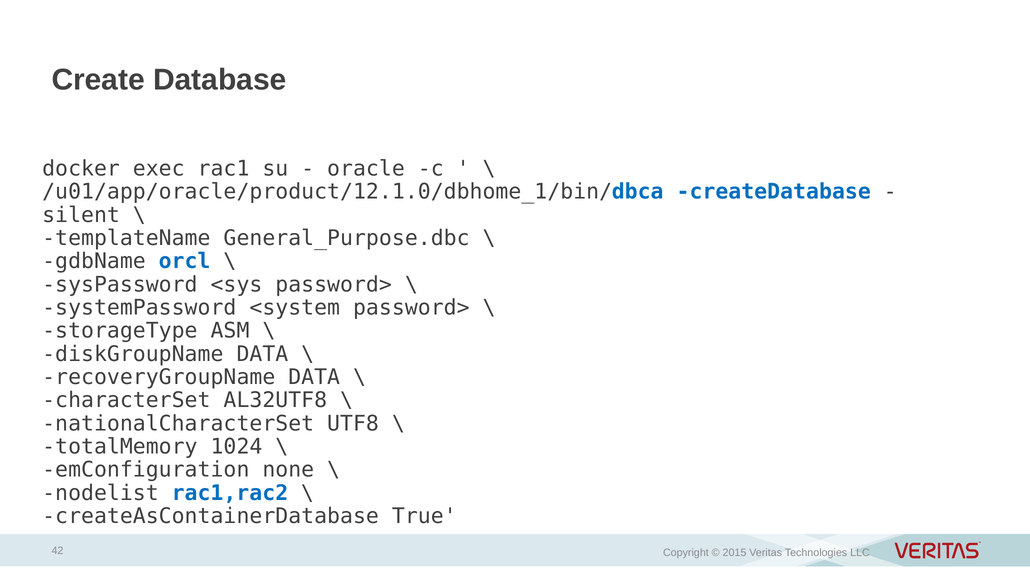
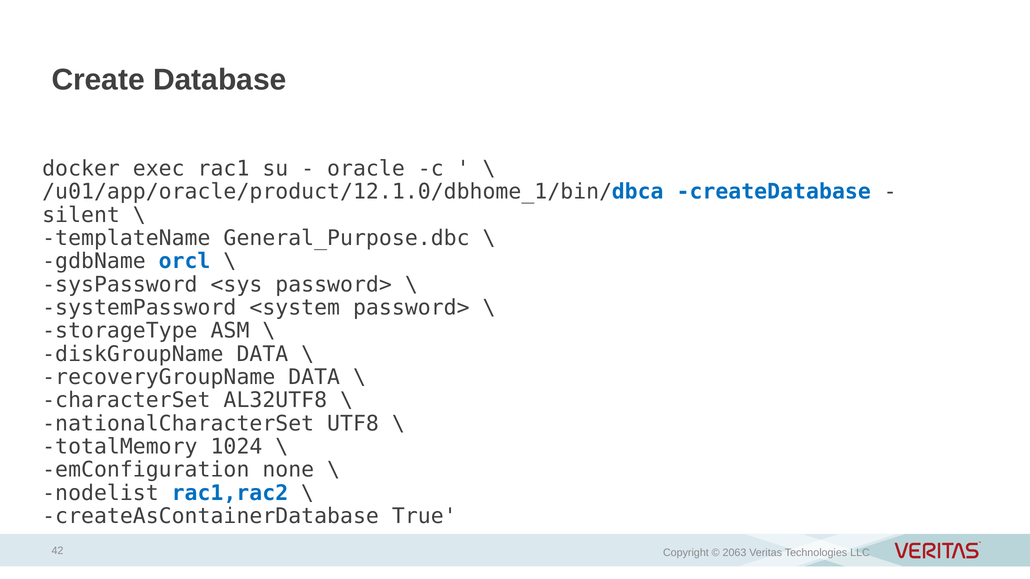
2015: 2015 -> 2063 (734, 553)
